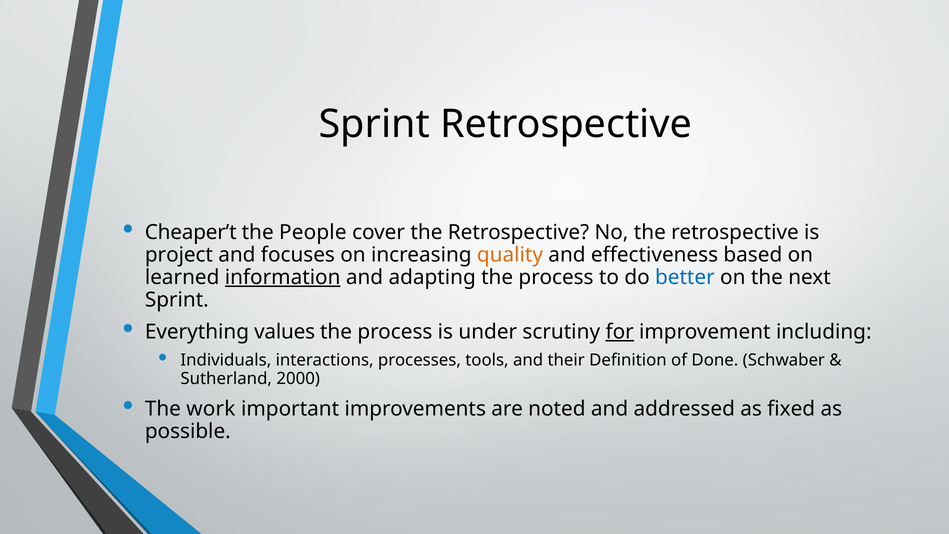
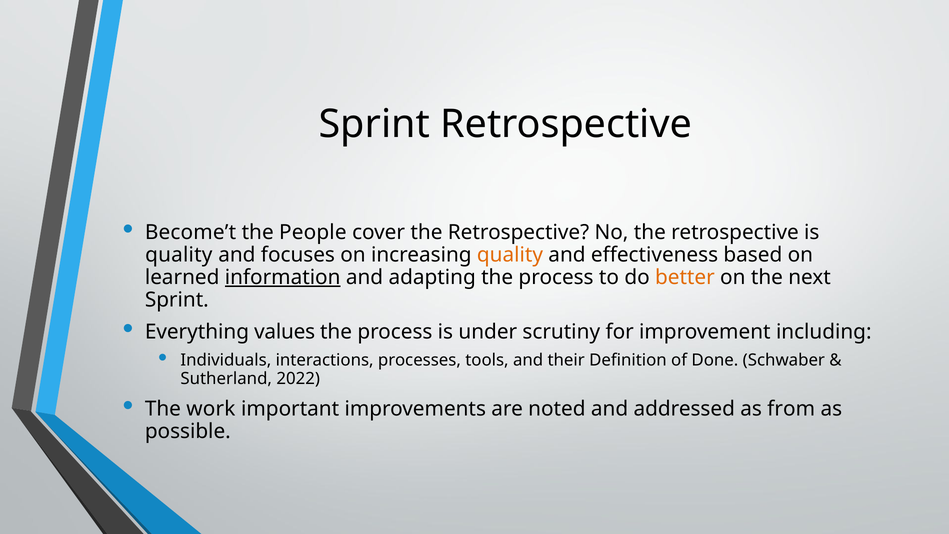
Cheaper’t: Cheaper’t -> Become’t (191, 232)
project: project -> quality (179, 255)
better colour: blue -> orange (685, 277)
for underline: present -> none (620, 332)
2000: 2000 -> 2022 (298, 378)
fixed: fixed -> from (791, 409)
